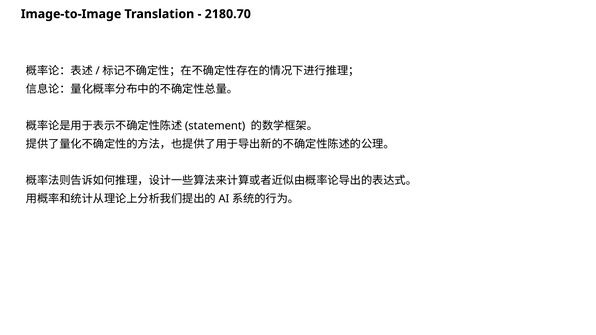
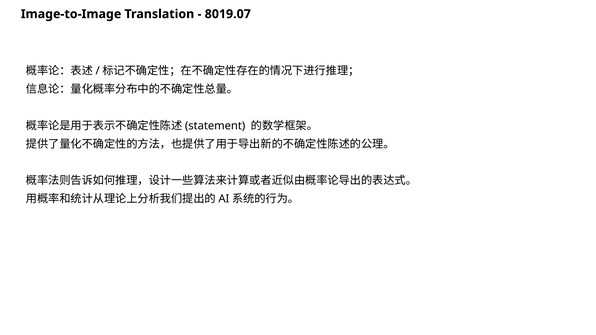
2180.70: 2180.70 -> 8019.07 (228, 14)
